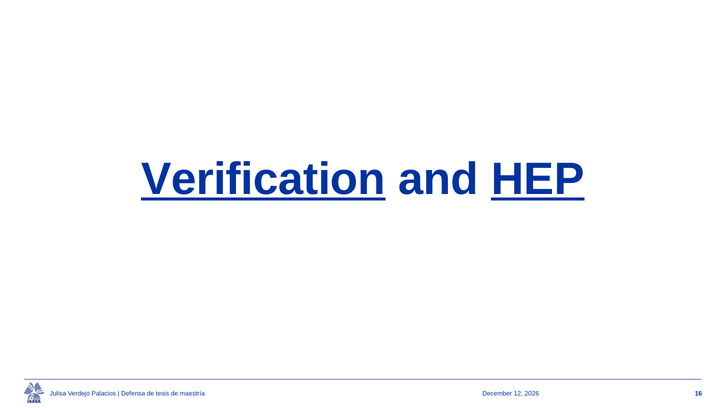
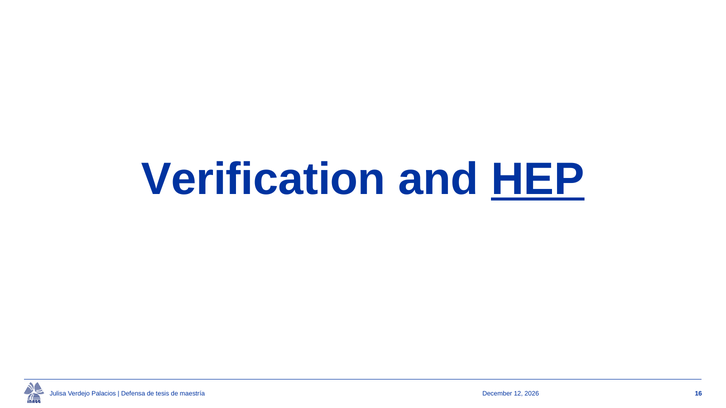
Verification underline: present -> none (263, 180)
